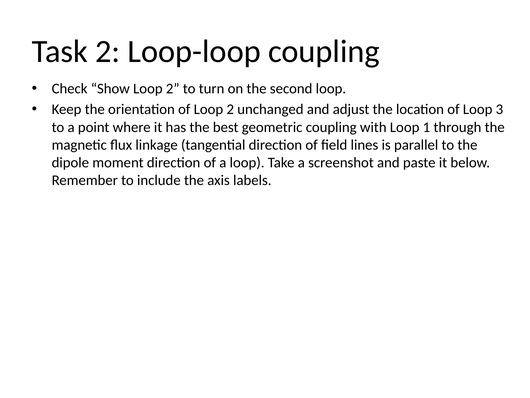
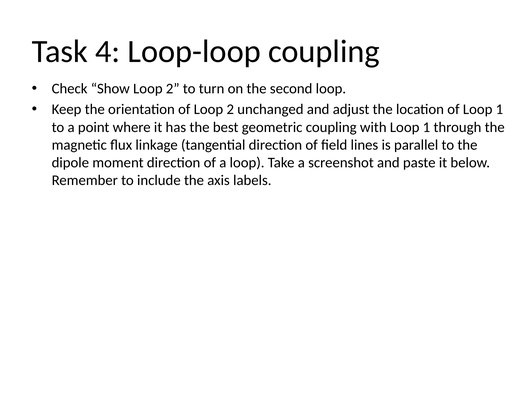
Task 2: 2 -> 4 (108, 51)
of Loop 3: 3 -> 1 (499, 109)
